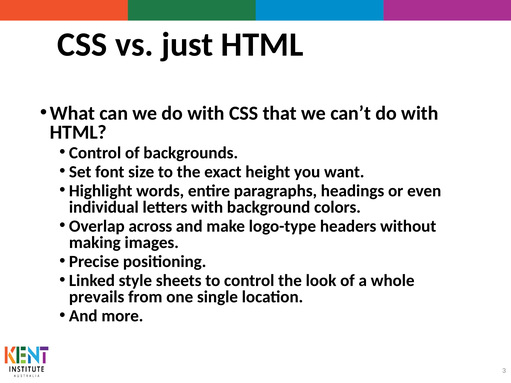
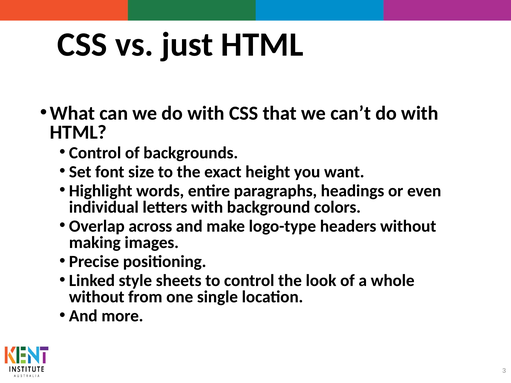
prevails: prevails -> without (97, 297)
